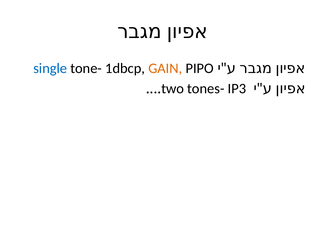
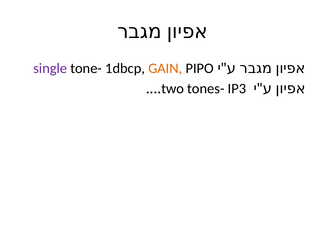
single colour: blue -> purple (50, 68)
